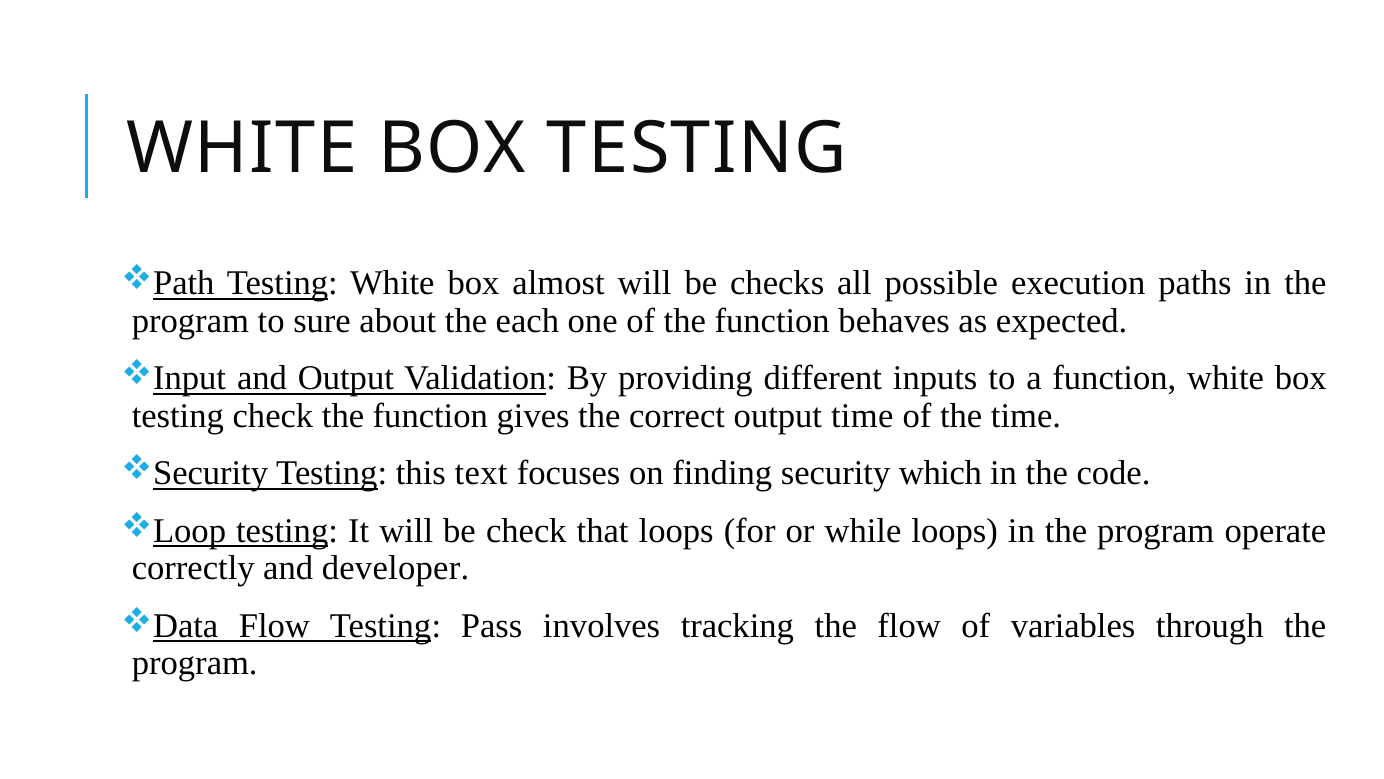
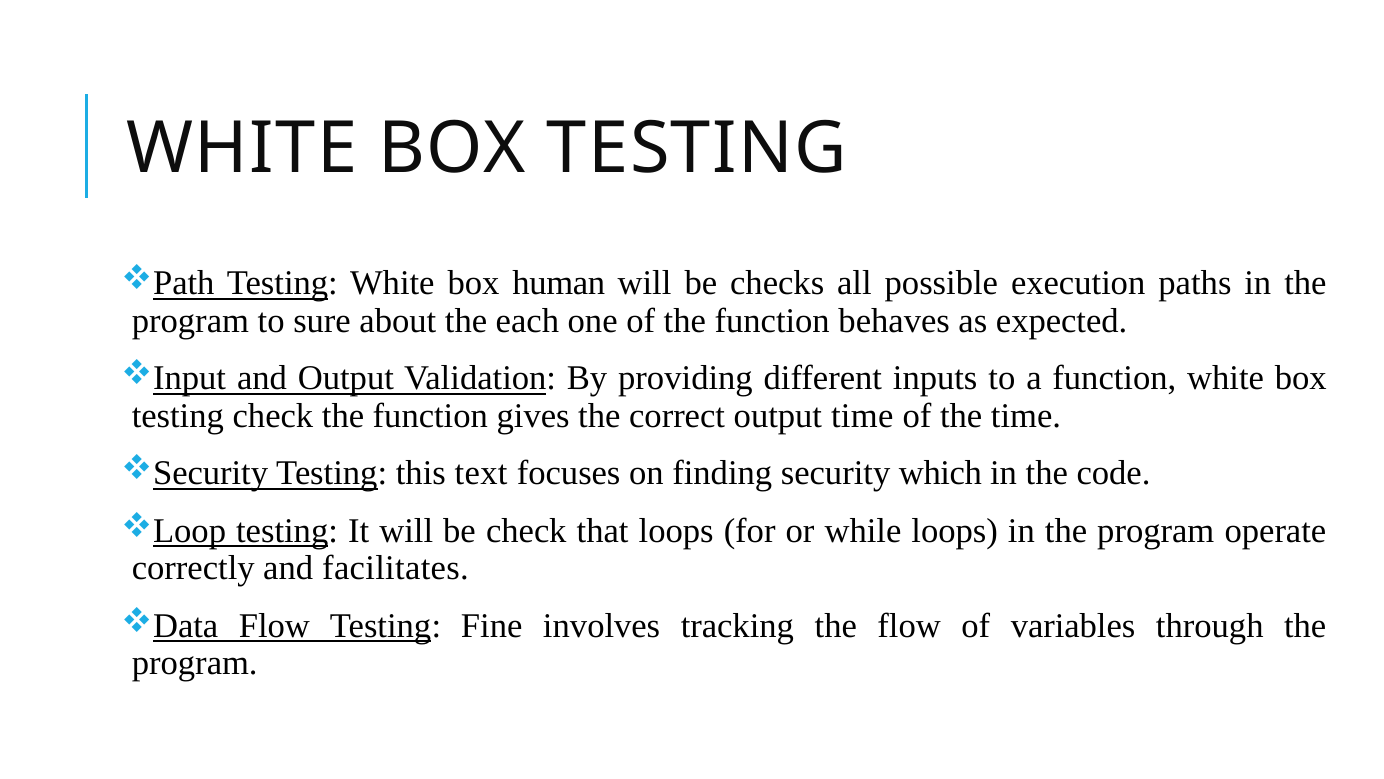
almost: almost -> human (559, 283)
developer: developer -> facilitates (396, 568)
Pass: Pass -> Fine (492, 625)
